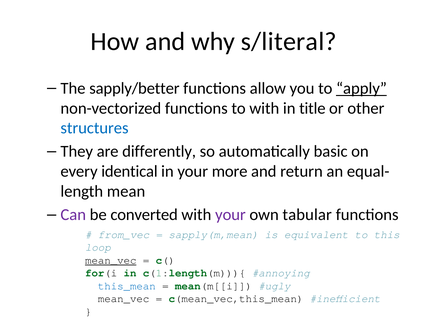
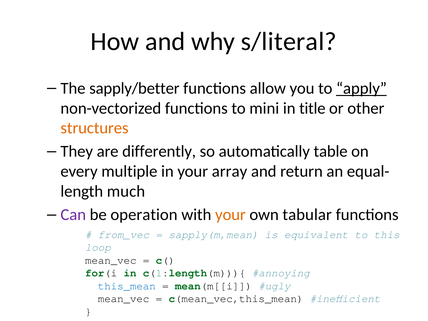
to with: with -> mini (264, 108)
structures colour: blue -> orange (94, 128)
basic: basic -> table (331, 151)
identical: identical -> multiple (129, 171)
more: more -> array (229, 171)
mean: mean -> much (126, 191)
converted: converted -> operation (144, 215)
your colour: purple -> orange (230, 215)
mean_vec underline: present -> none (111, 260)
